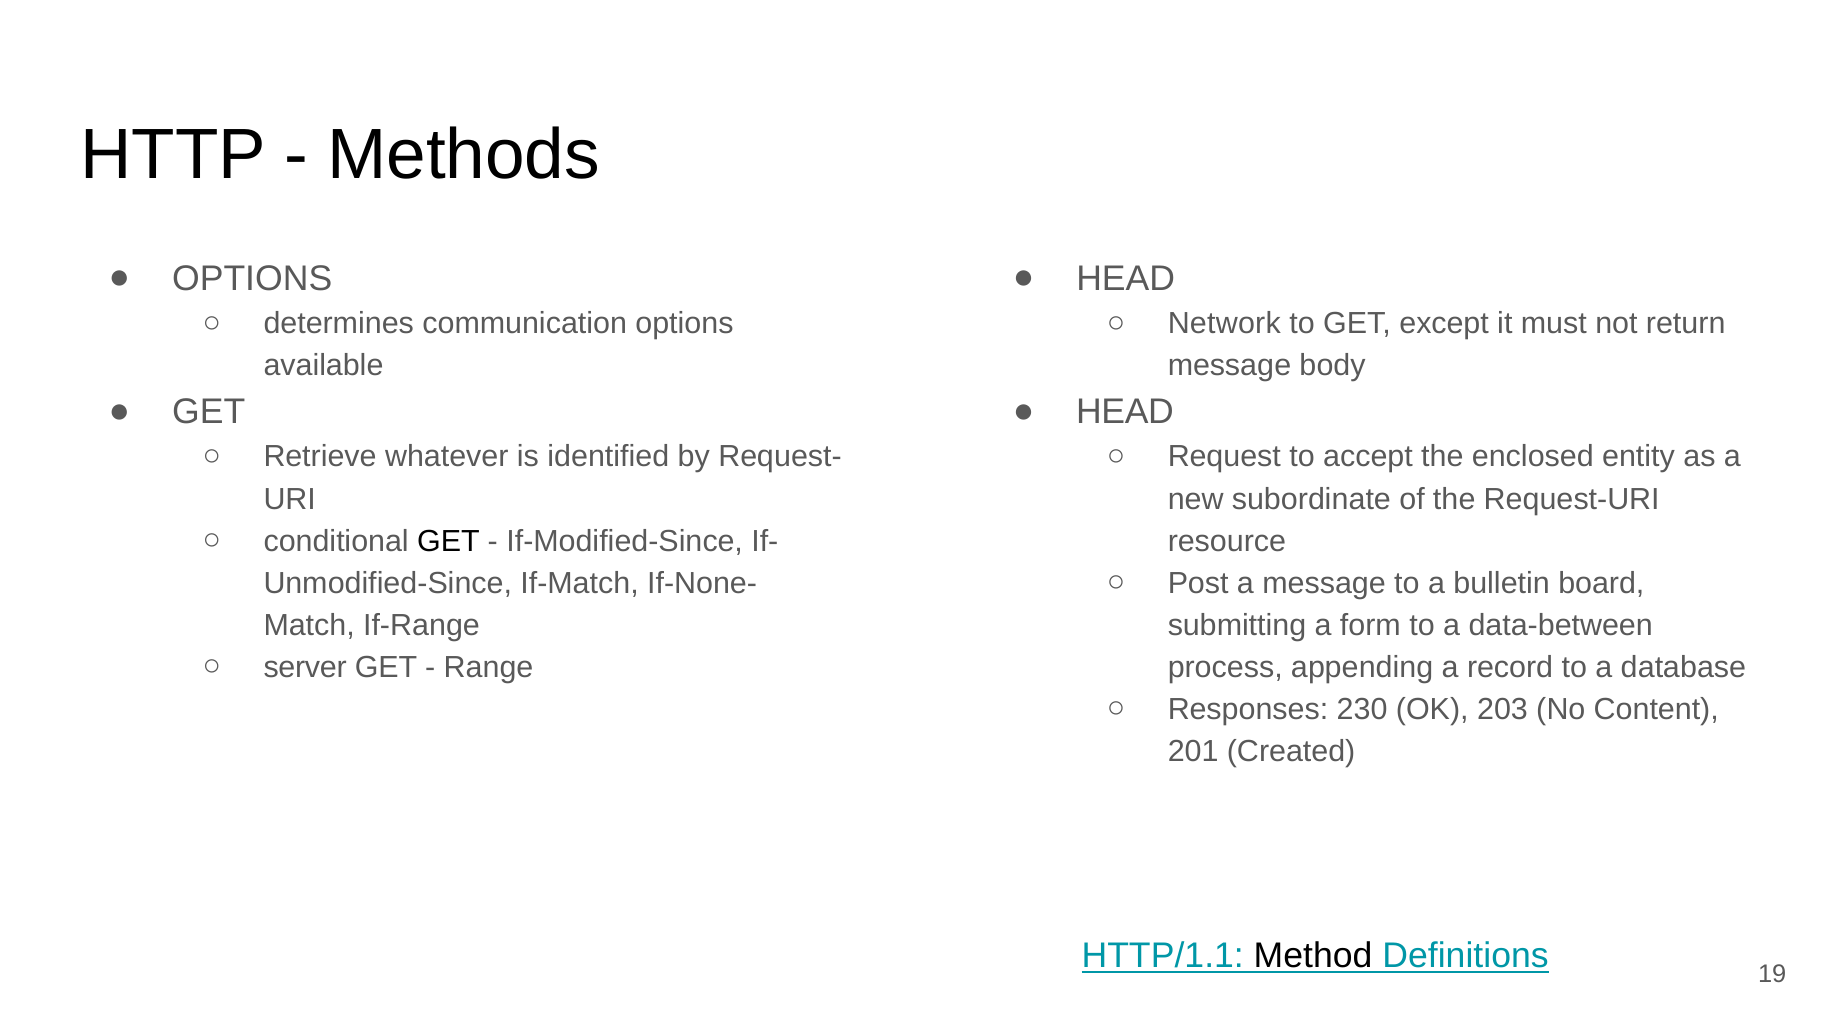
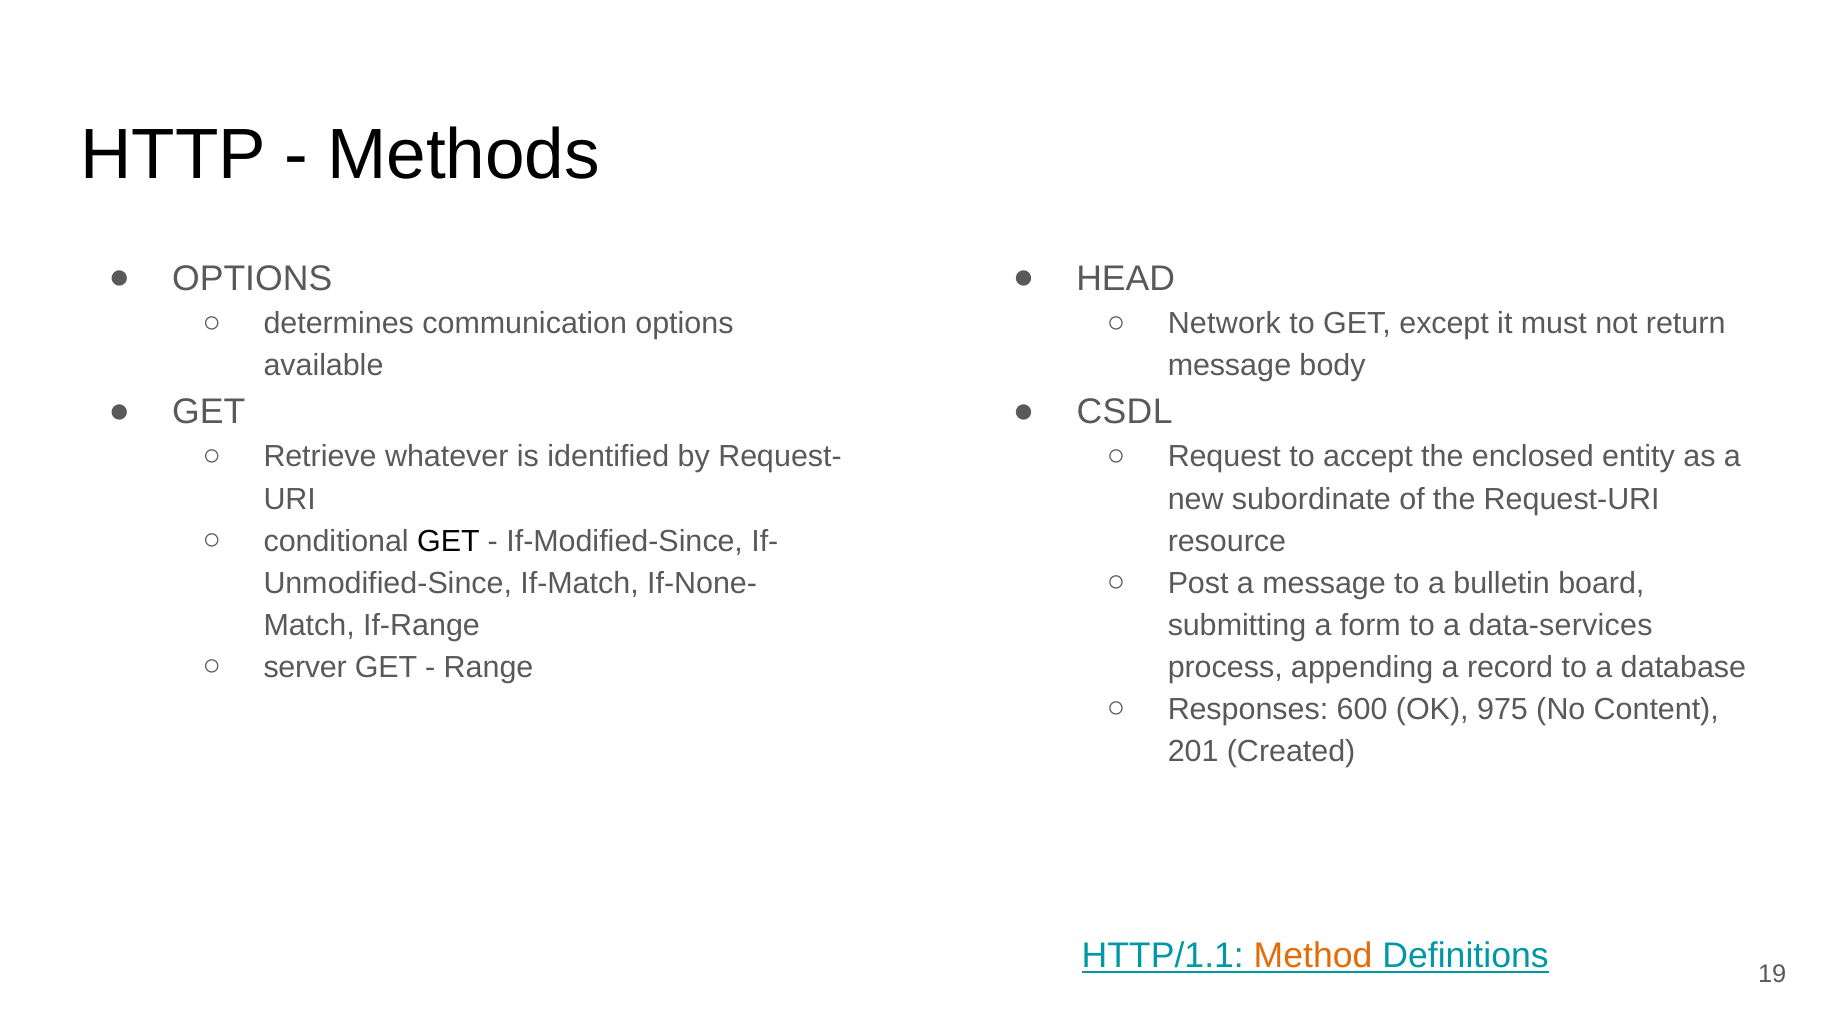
HEAD: HEAD -> CSDL (1125, 412)
data-between: data-between -> data-services (1561, 625)
230: 230 -> 600 (1362, 709)
203: 203 -> 975 (1503, 709)
Method colour: black -> orange (1313, 956)
